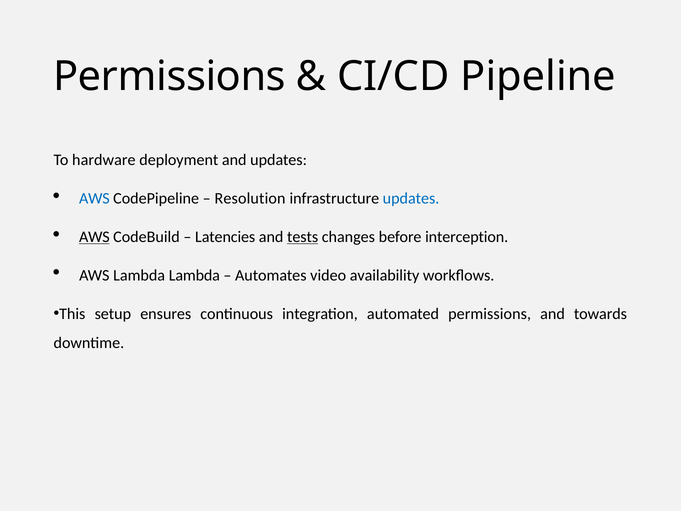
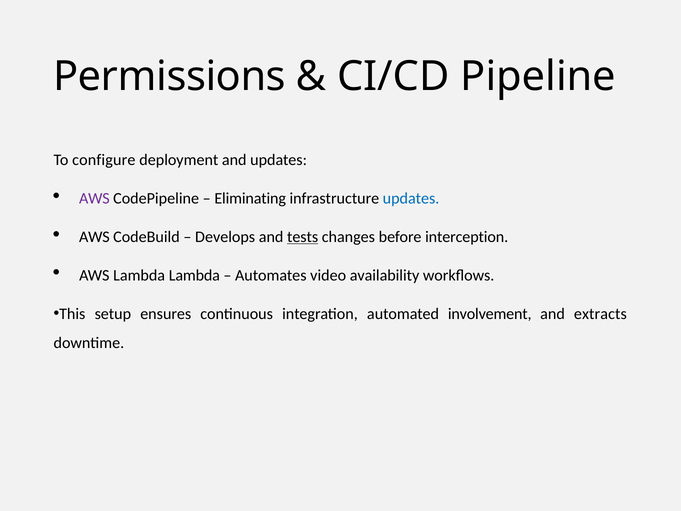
hardware: hardware -> configure (104, 160)
AWS colour: blue -> purple (94, 198)
Resolution: Resolution -> Eliminating (250, 198)
AWS underline: present -> none (94, 237)
Latencies: Latencies -> Develops (225, 237)
automated permissions: permissions -> involvement (490, 314)
towards: towards -> extracts (600, 314)
